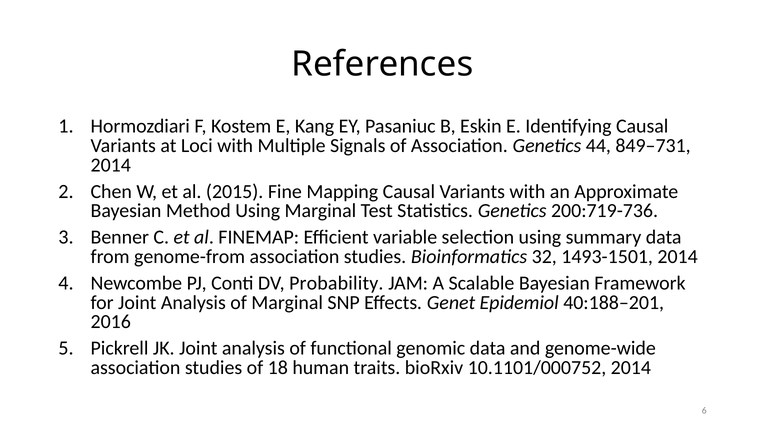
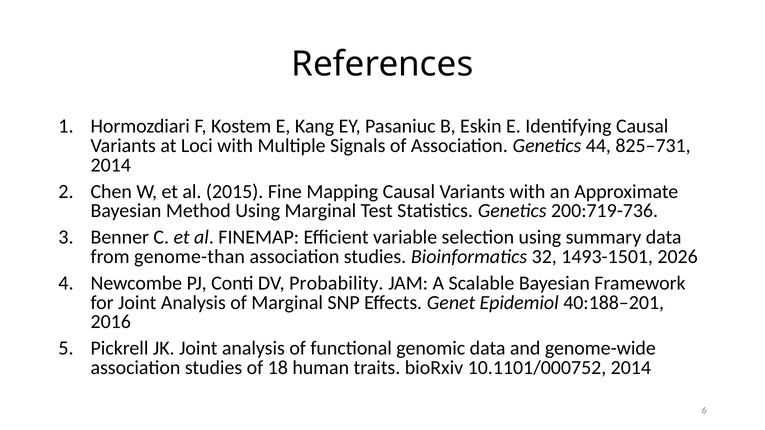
849–731: 849–731 -> 825–731 (653, 146)
genome-from: genome-from -> genome-than (190, 257)
1493-1501 2014: 2014 -> 2026 (678, 257)
